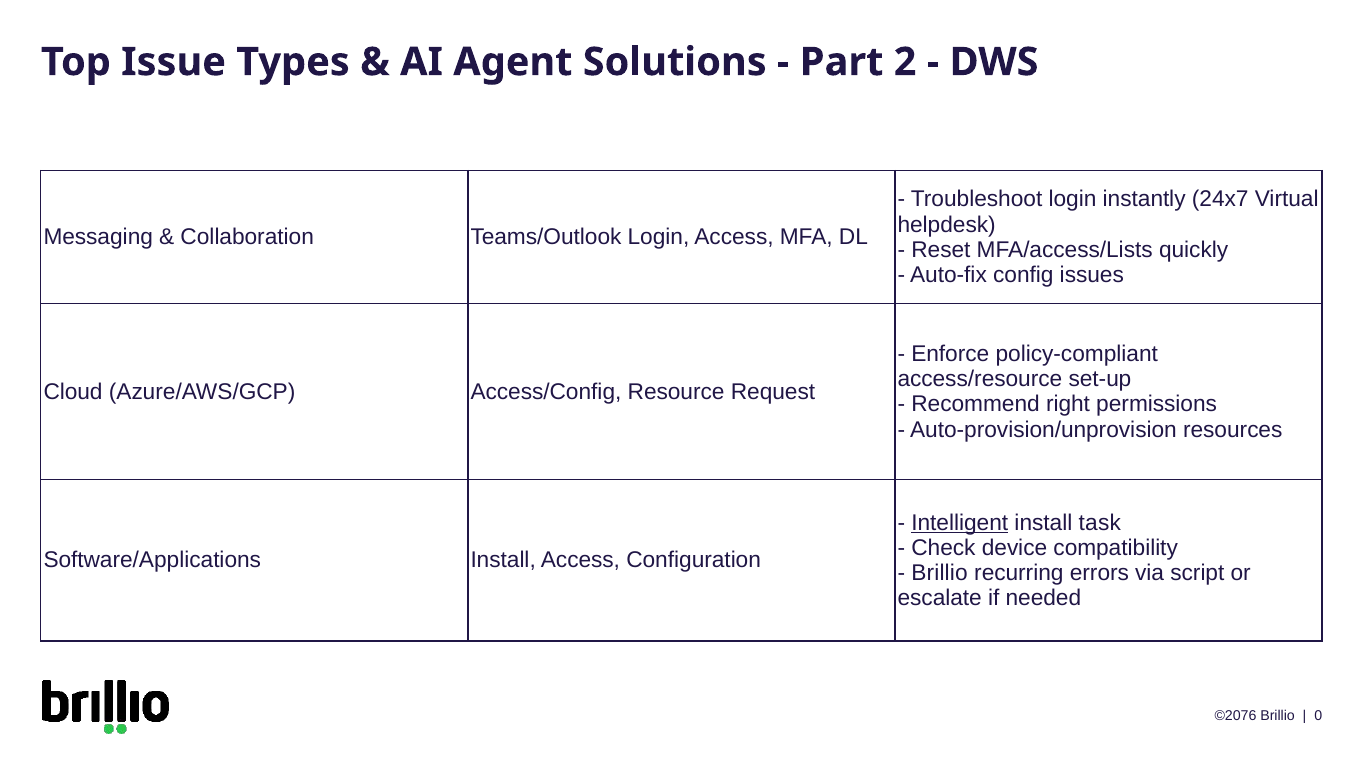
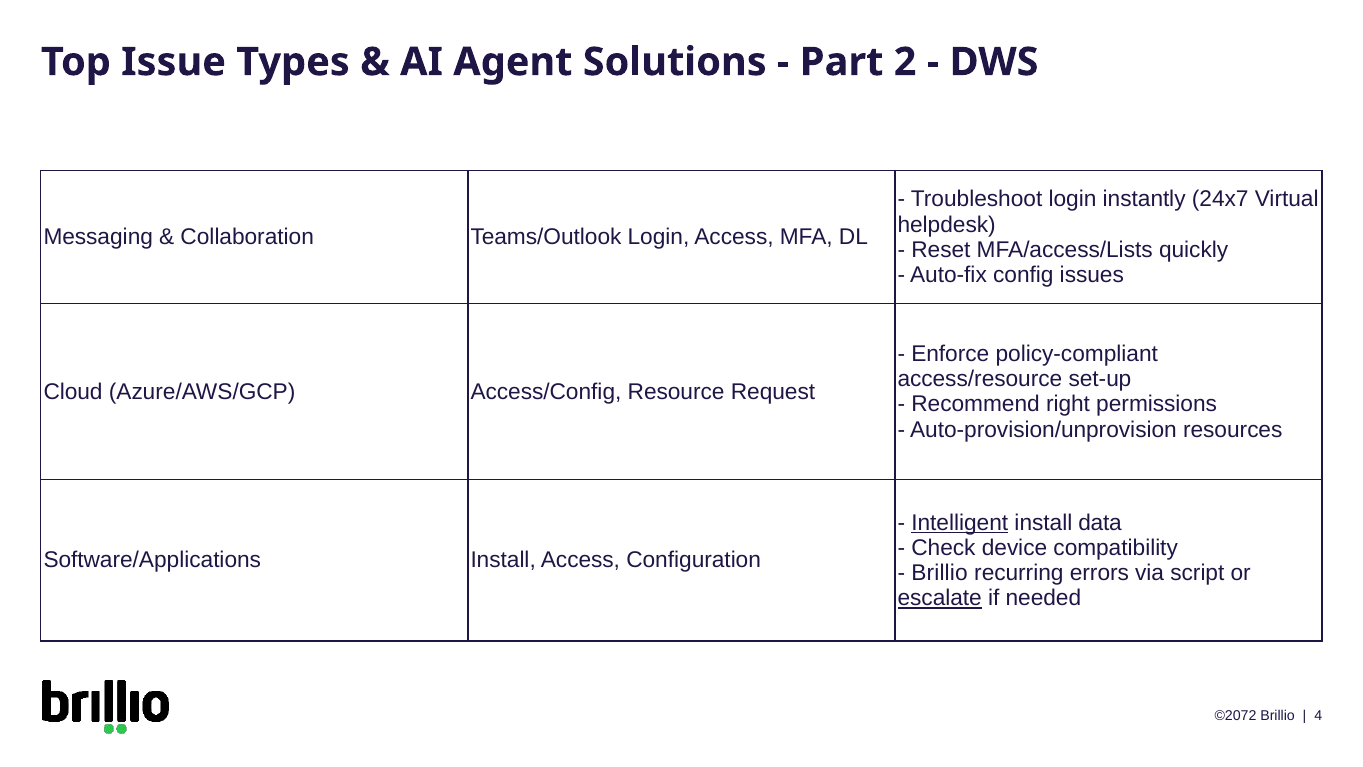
task: task -> data (1100, 522)
escalate underline: none -> present (940, 598)
©2076: ©2076 -> ©2072 (1236, 716)
0: 0 -> 4 (1318, 716)
